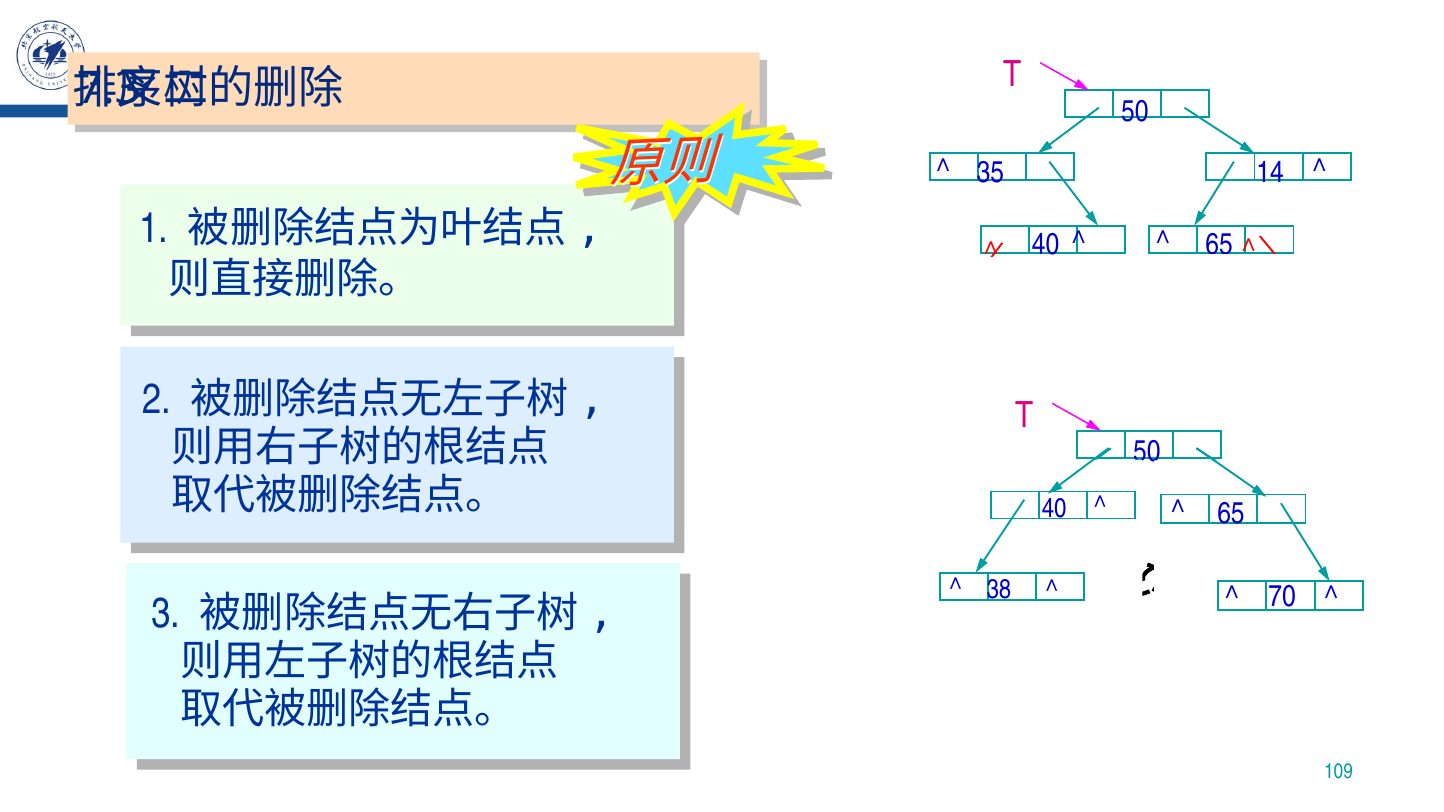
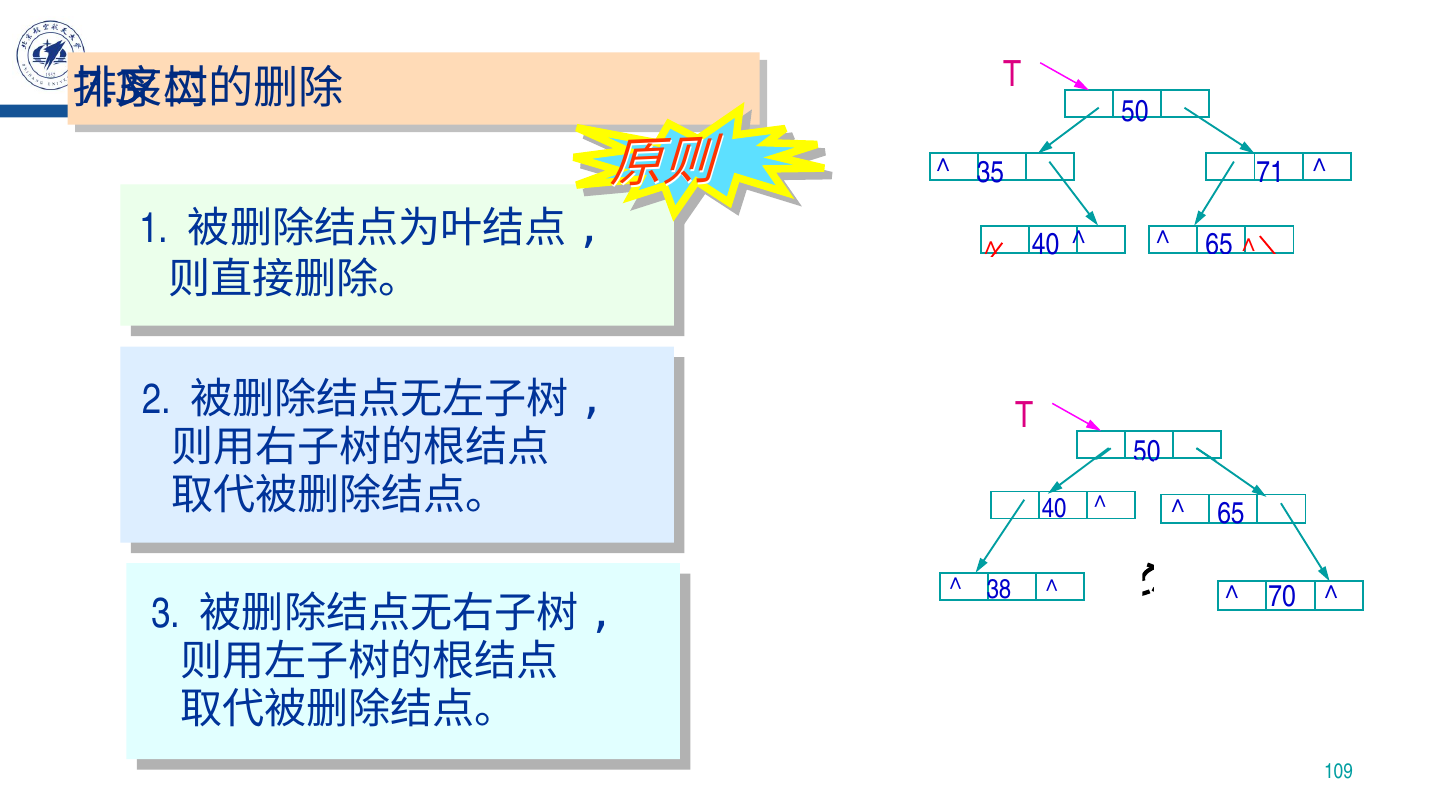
14: 14 -> 71 (1270, 173)
